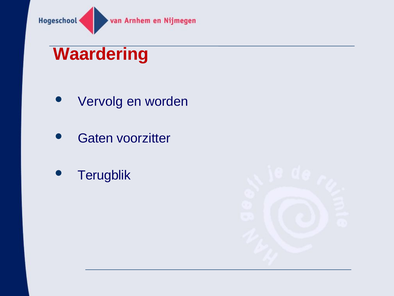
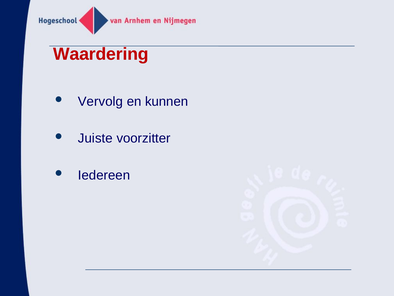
worden: worden -> kunnen (167, 101)
Gaten: Gaten -> Juiste (95, 138)
Terugblik: Terugblik -> Iedereen (104, 175)
